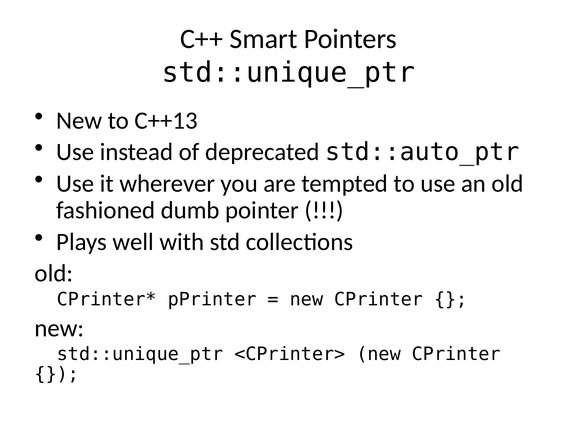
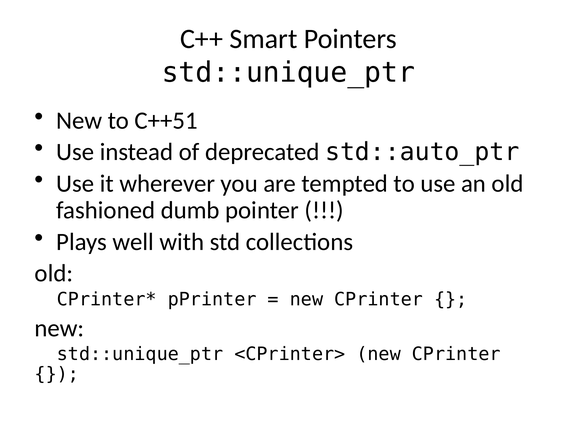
C++13: C++13 -> C++51 (166, 121)
